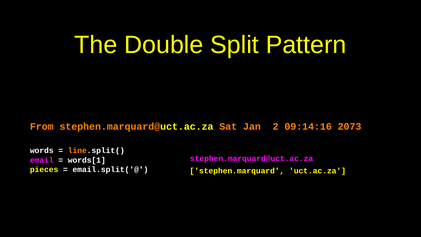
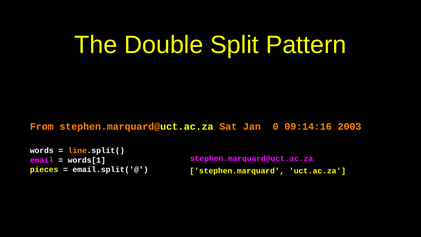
2: 2 -> 0 (276, 127)
2073: 2073 -> 2003 (350, 127)
